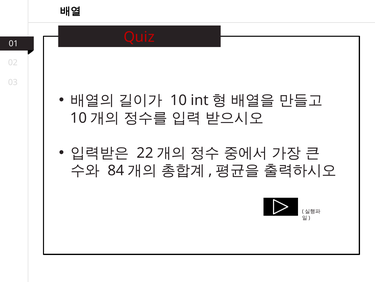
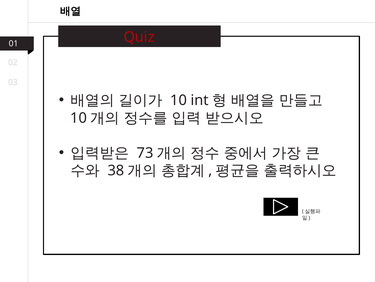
22: 22 -> 73 (145, 153)
84: 84 -> 38 (116, 170)
